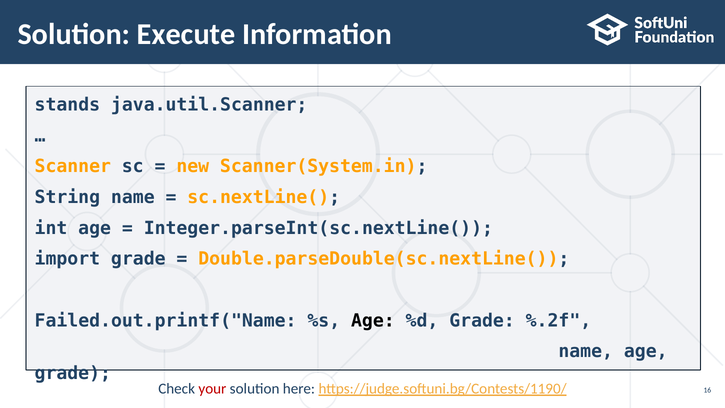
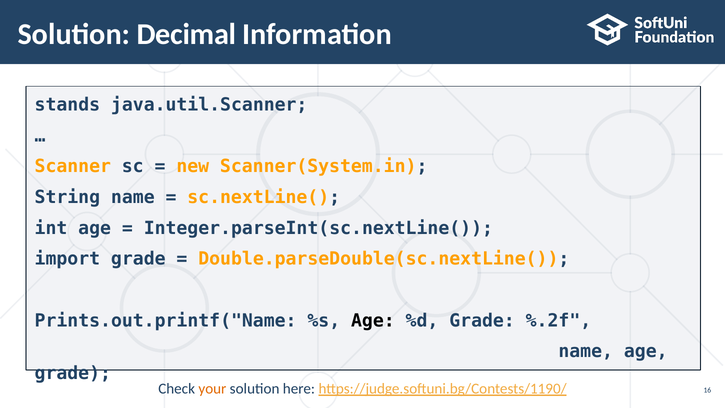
Execute: Execute -> Decimal (186, 34)
Failed.out.printf("Name: Failed.out.printf("Name -> Prints.out.printf("Name (166, 321)
your colour: red -> orange (212, 389)
